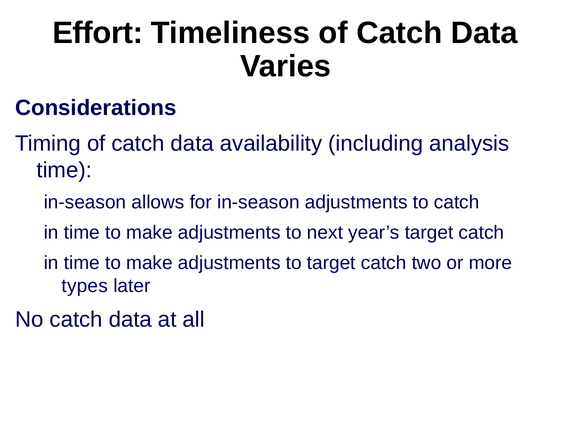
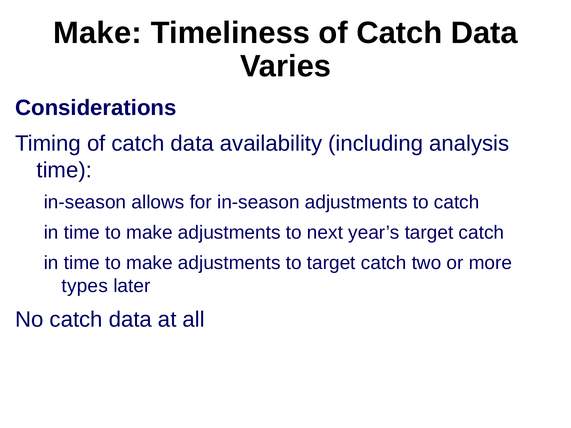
Effort: Effort -> Make (97, 33)
